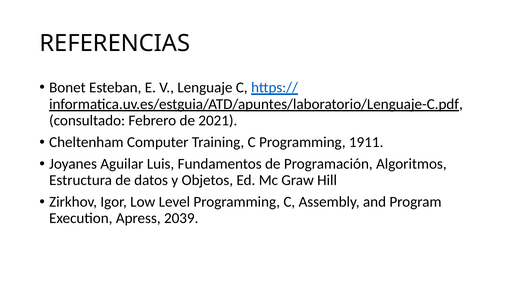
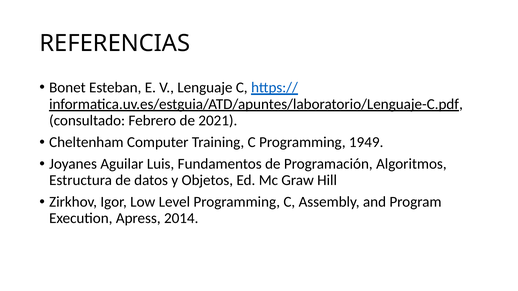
1911: 1911 -> 1949 (366, 142)
2039: 2039 -> 2014 (181, 219)
